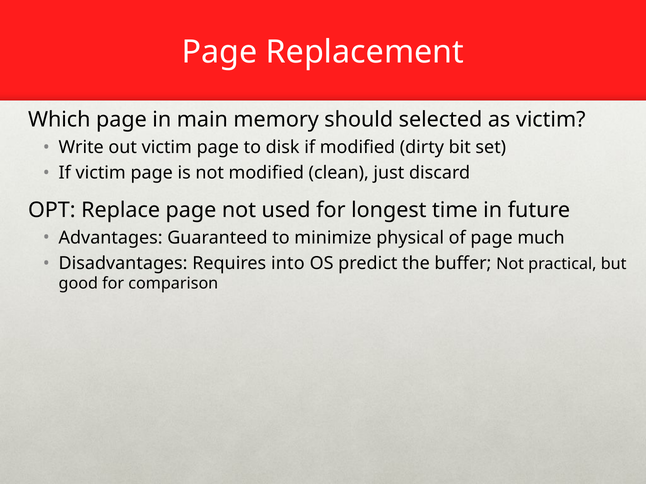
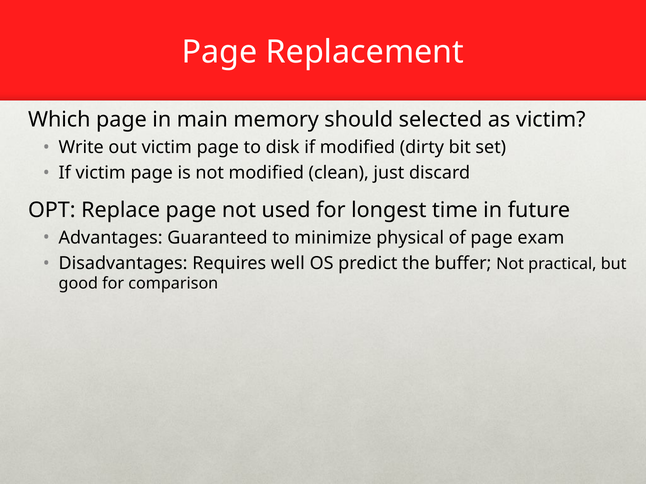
much: much -> exam (541, 238)
into: into -> well (288, 264)
